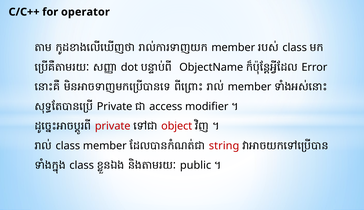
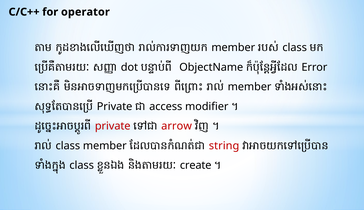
object: object -> arrow (177, 126)
public: public -> create (196, 165)
